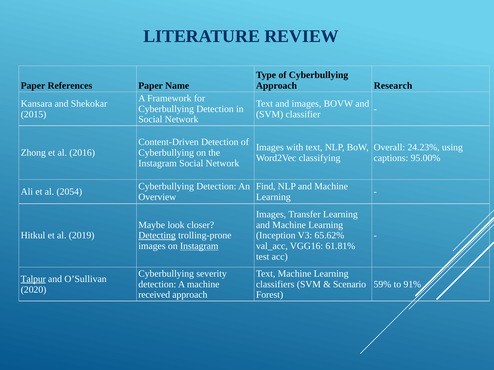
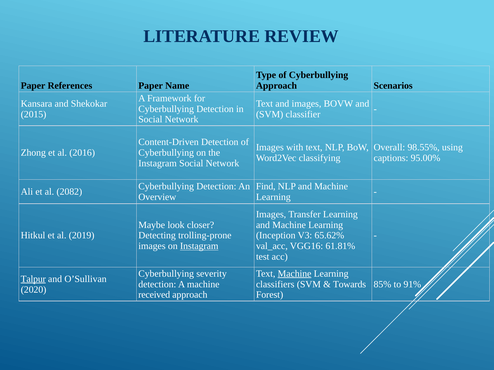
Research: Research -> Scenarios (393, 86)
24.23%: 24.23% -> 98.55% (424, 148)
2054: 2054 -> 2082 (69, 192)
Detecting underline: present -> none (157, 236)
Machine underline: none -> present (295, 274)
Scenario: Scenario -> Towards (350, 285)
59%: 59% -> 85% (382, 285)
